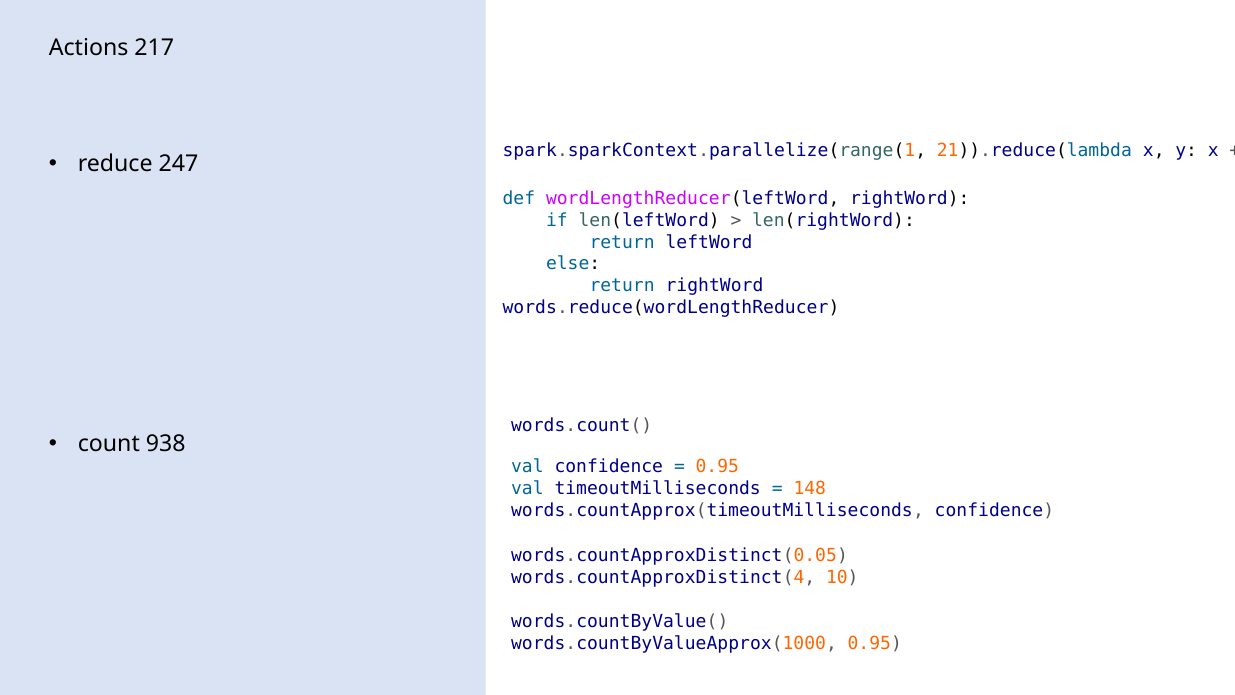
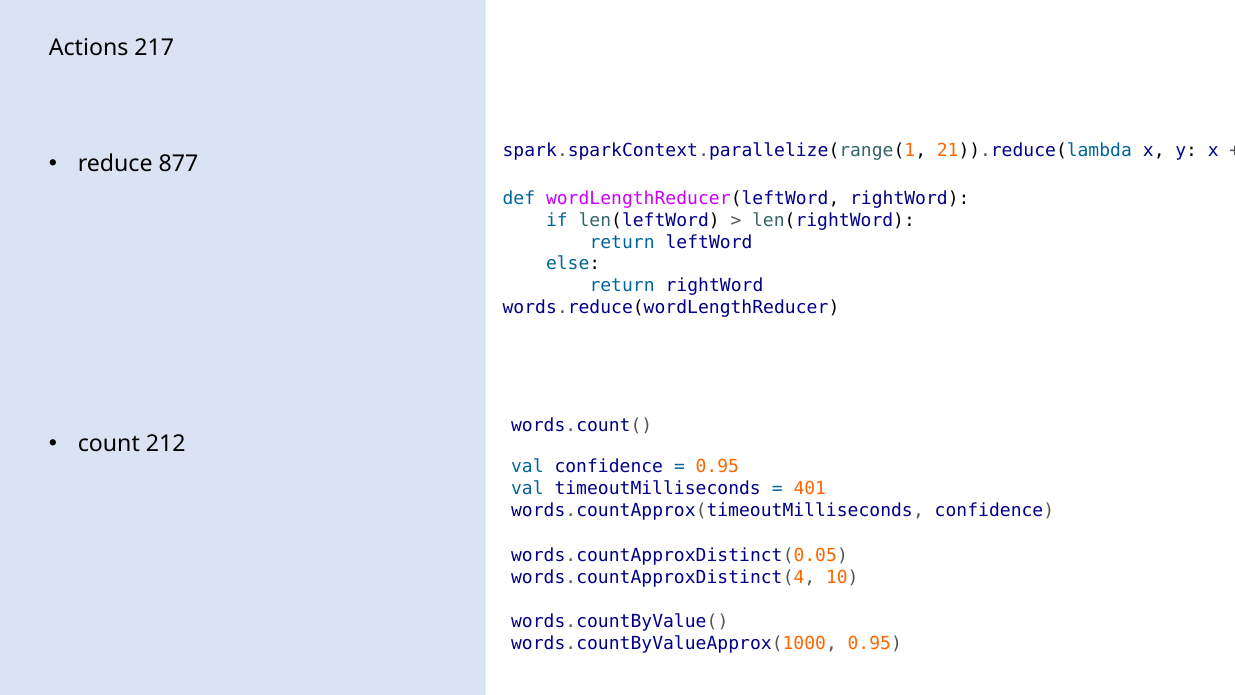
247: 247 -> 877 (178, 164)
938: 938 -> 212 (166, 444)
148: 148 -> 401 (810, 488)
